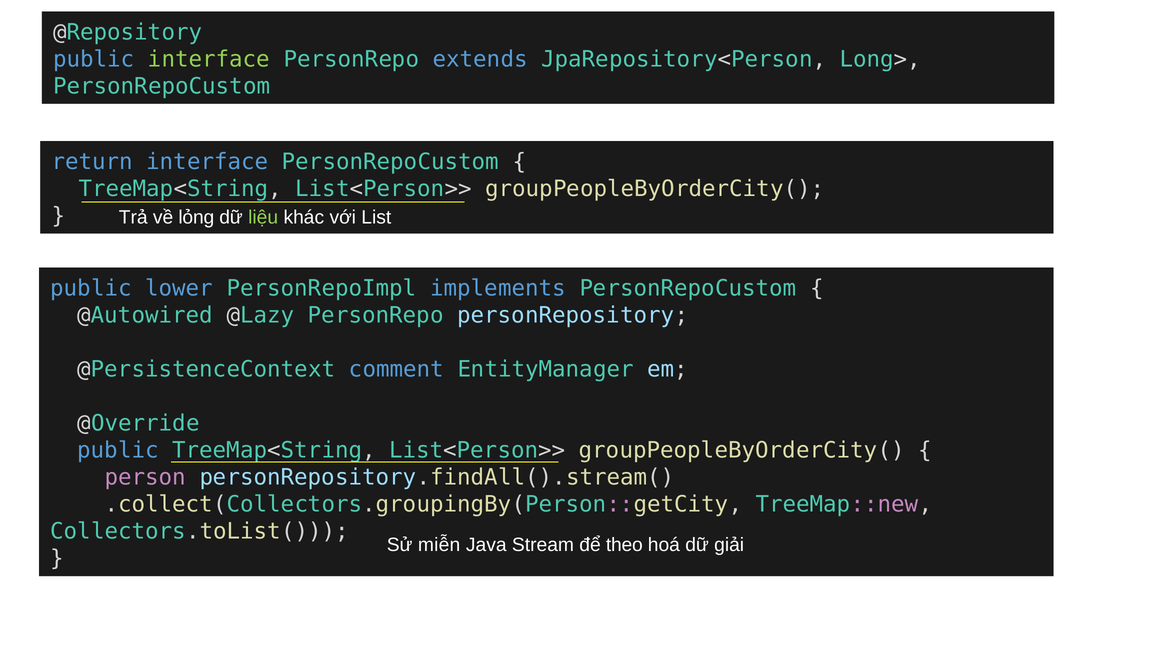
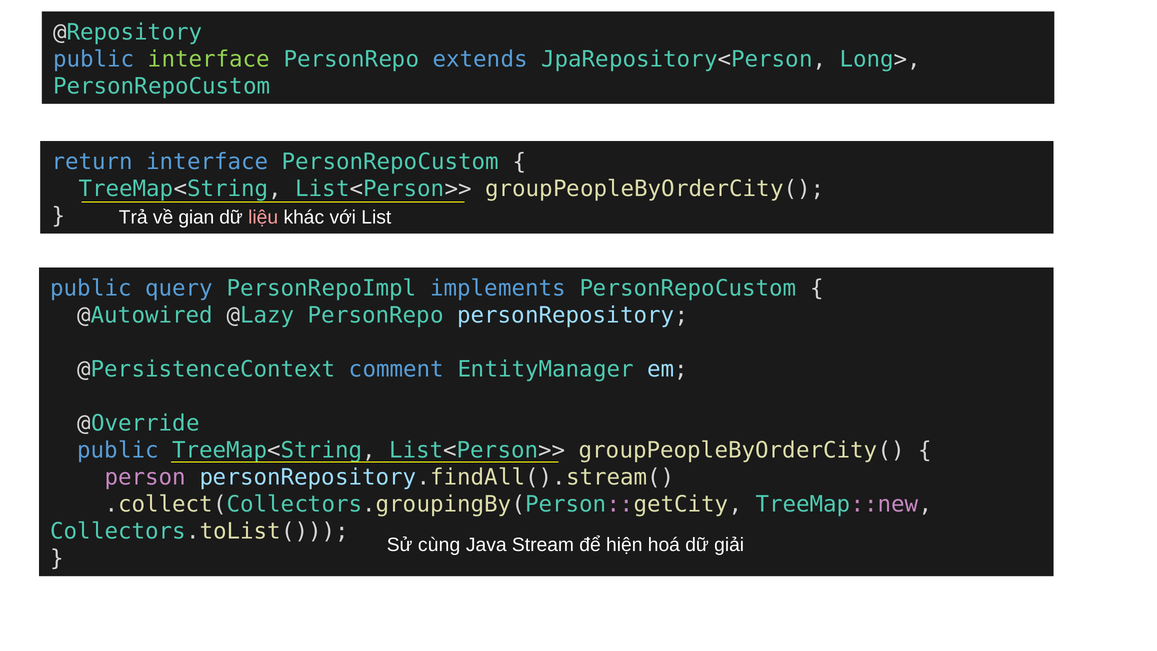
lỏng: lỏng -> gian (196, 217)
liệu colour: light green -> pink (263, 217)
lower: lower -> query (179, 288)
miễn: miễn -> cùng (439, 545)
theo: theo -> hiện (624, 545)
